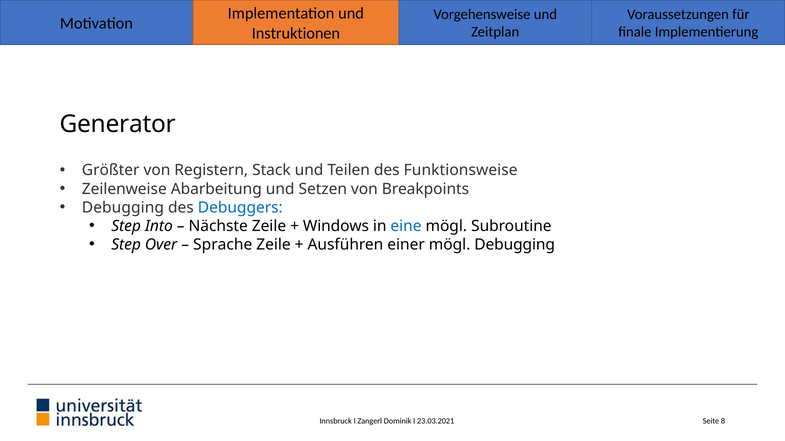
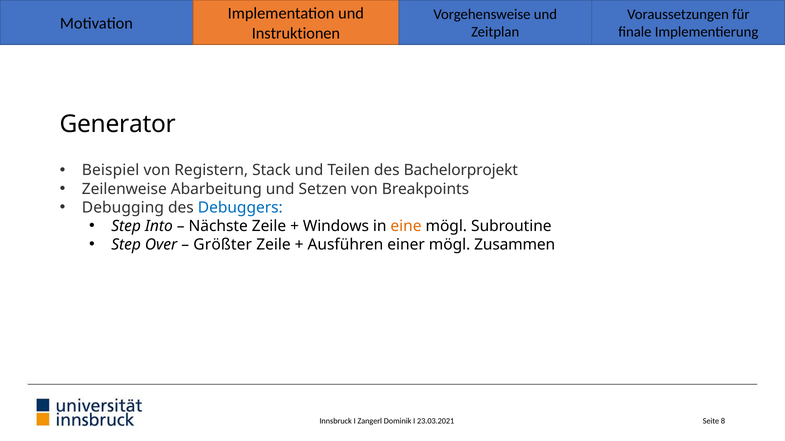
Größter: Größter -> Beispiel (111, 171)
Funktionsweise: Funktionsweise -> Bachelorprojekt (461, 171)
eine colour: blue -> orange (406, 226)
Sprache: Sprache -> Größter (223, 245)
mögl Debugging: Debugging -> Zusammen (515, 245)
